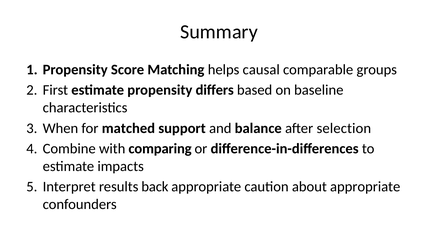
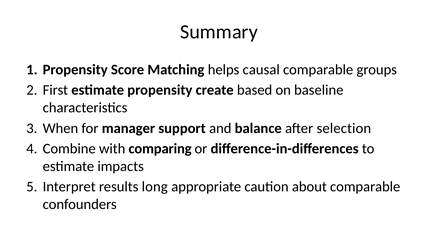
differs: differs -> create (215, 90)
matched: matched -> manager (128, 128)
back: back -> long (155, 186)
about appropriate: appropriate -> comparable (365, 186)
